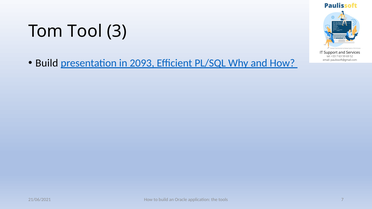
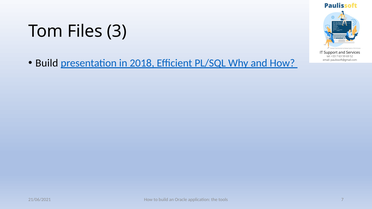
Tool: Tool -> Files (85, 31)
2093: 2093 -> 2018 (142, 63)
